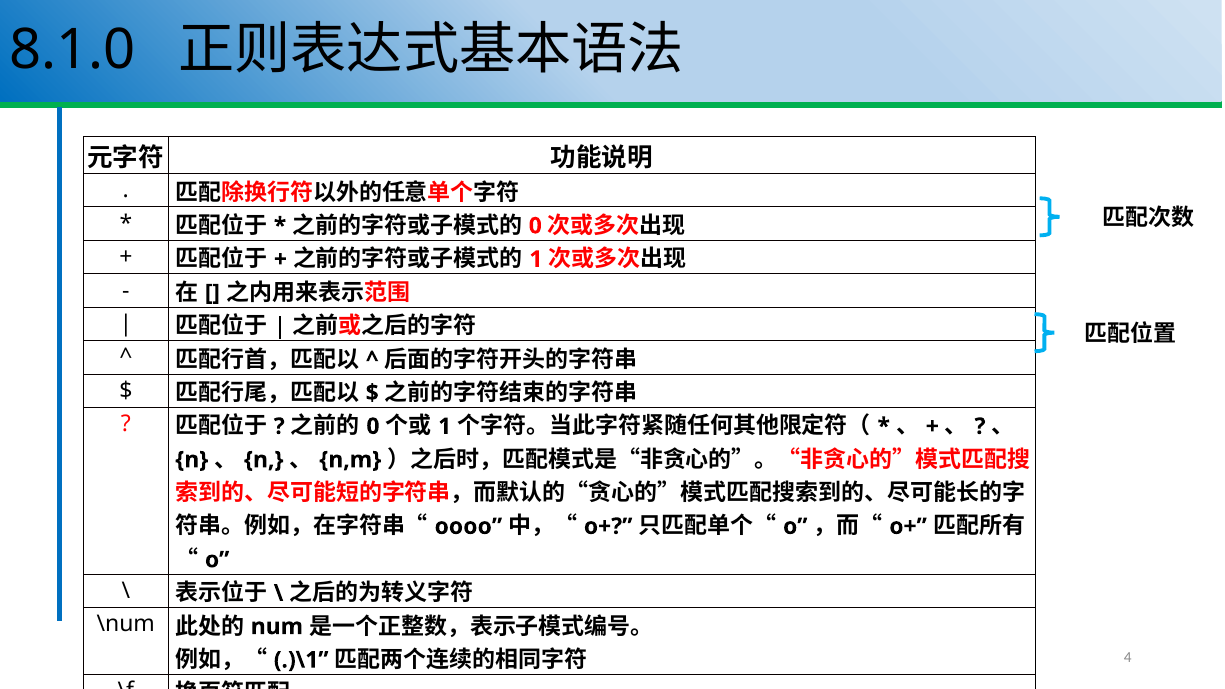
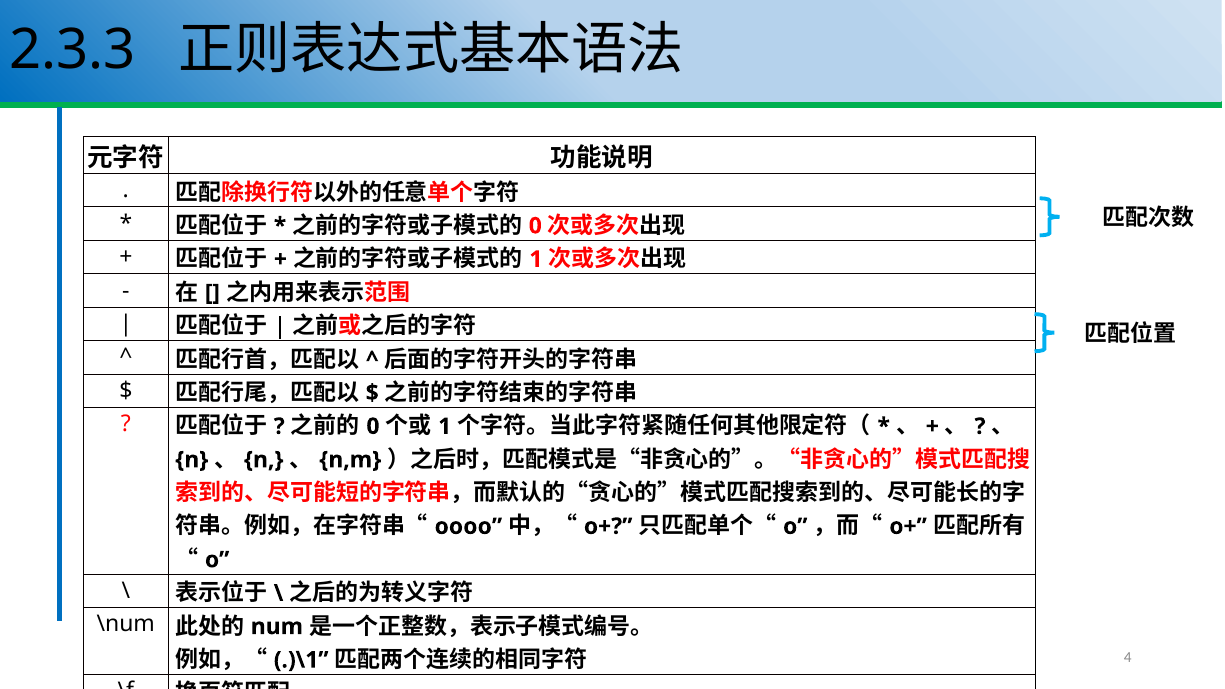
8.1.0: 8.1.0 -> 2.3.3 (73, 50)
